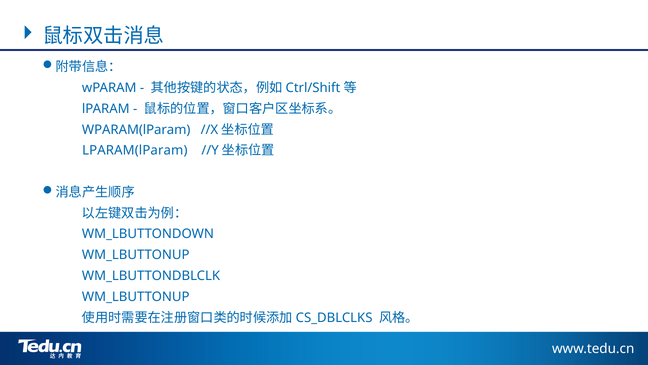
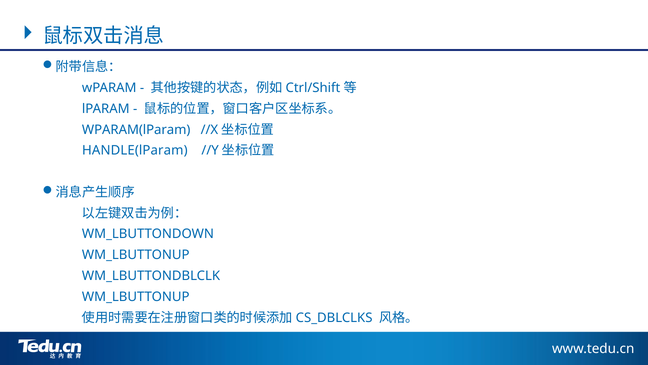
LPARAM(lParam: LPARAM(lParam -> HANDLE(lParam (135, 150)
